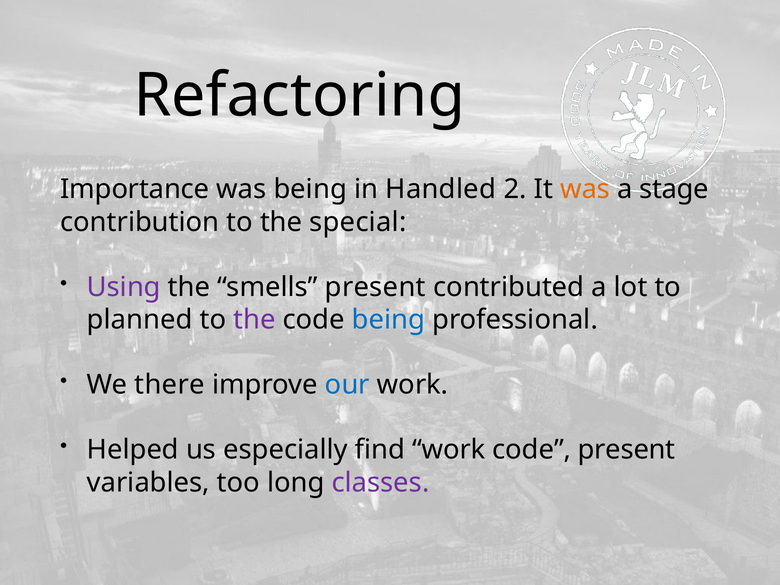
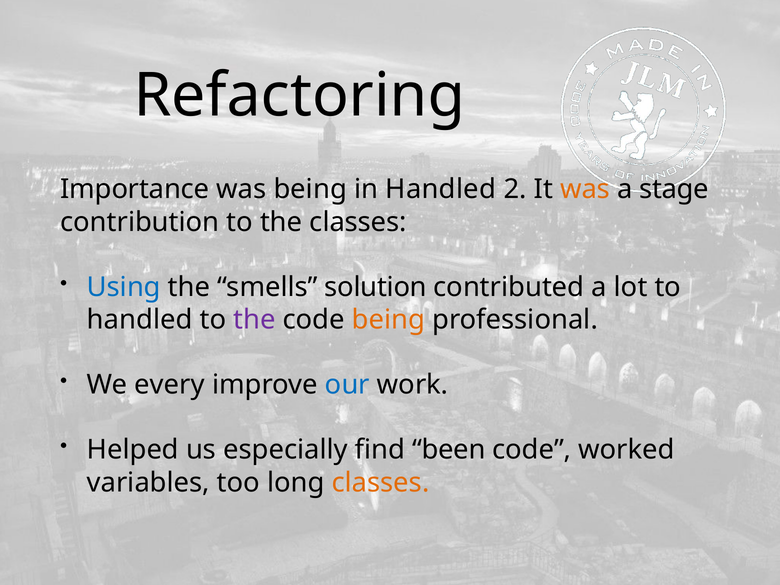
the special: special -> classes (358, 222)
Using colour: purple -> blue (124, 287)
smells present: present -> solution (376, 287)
planned: planned -> handled (140, 320)
being colour: blue -> orange (389, 320)
there: there -> every (170, 385)
find work: work -> been (449, 450)
code present: present -> worked (626, 450)
classes colour: purple -> orange (380, 483)
